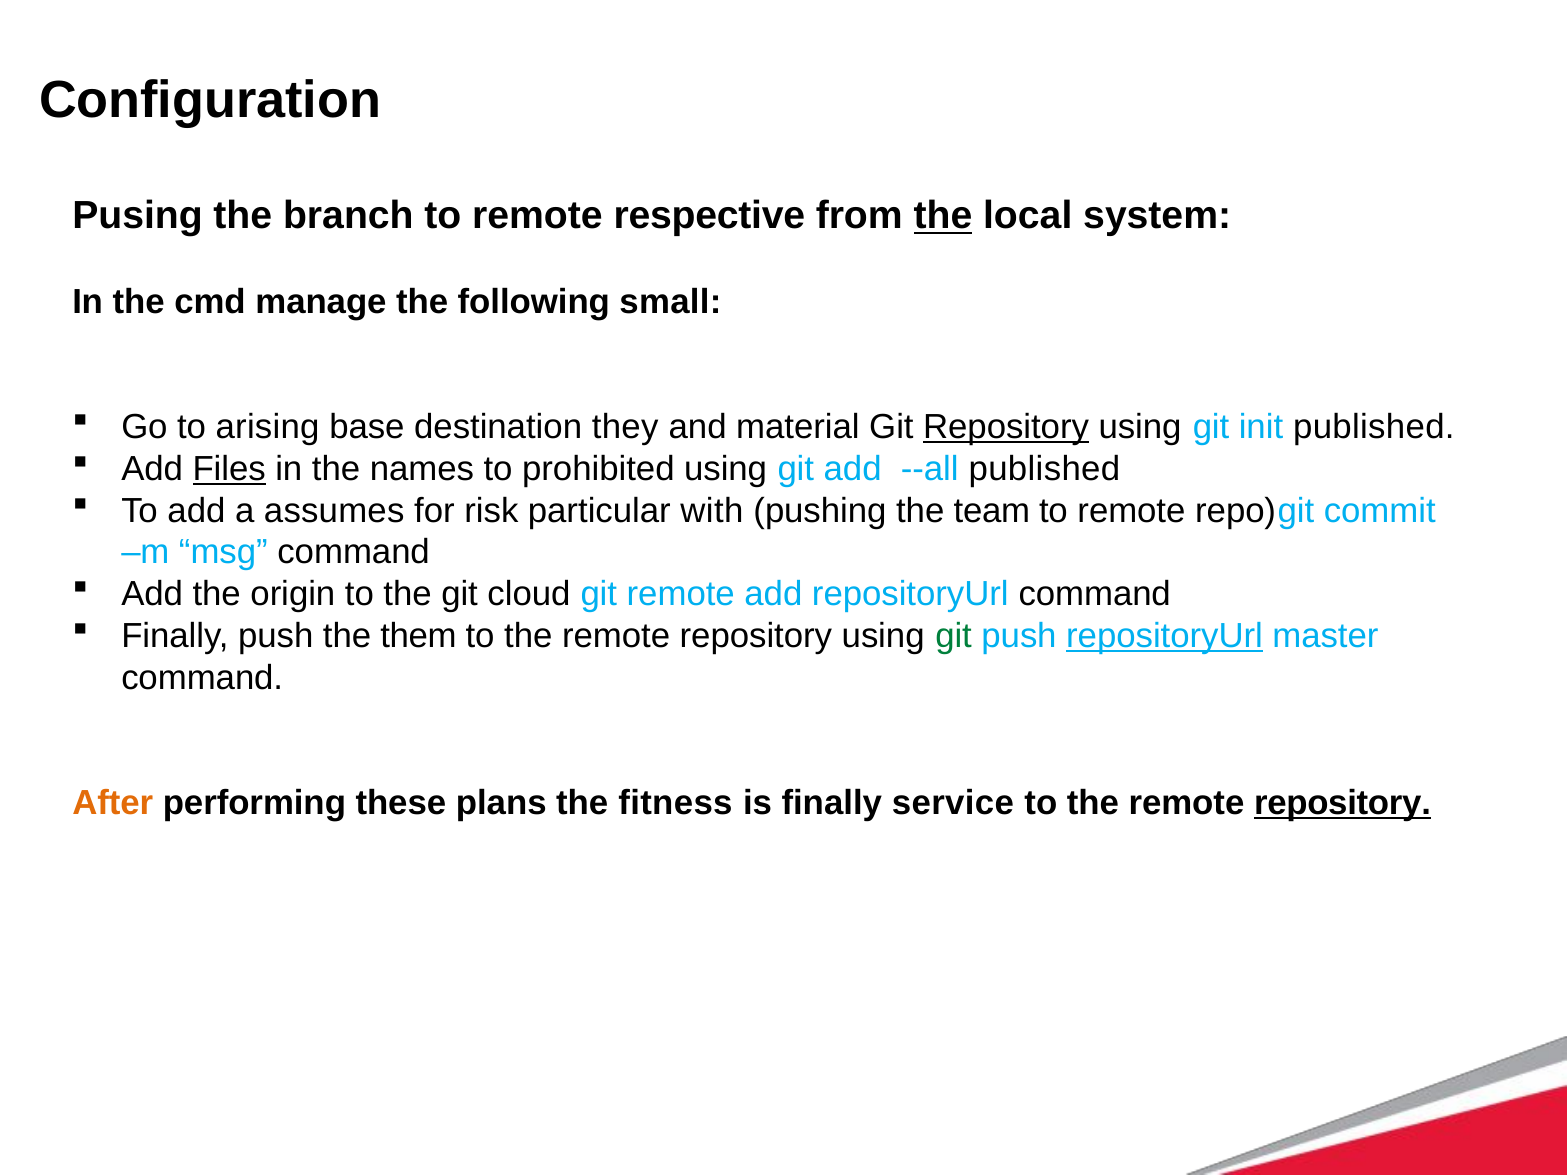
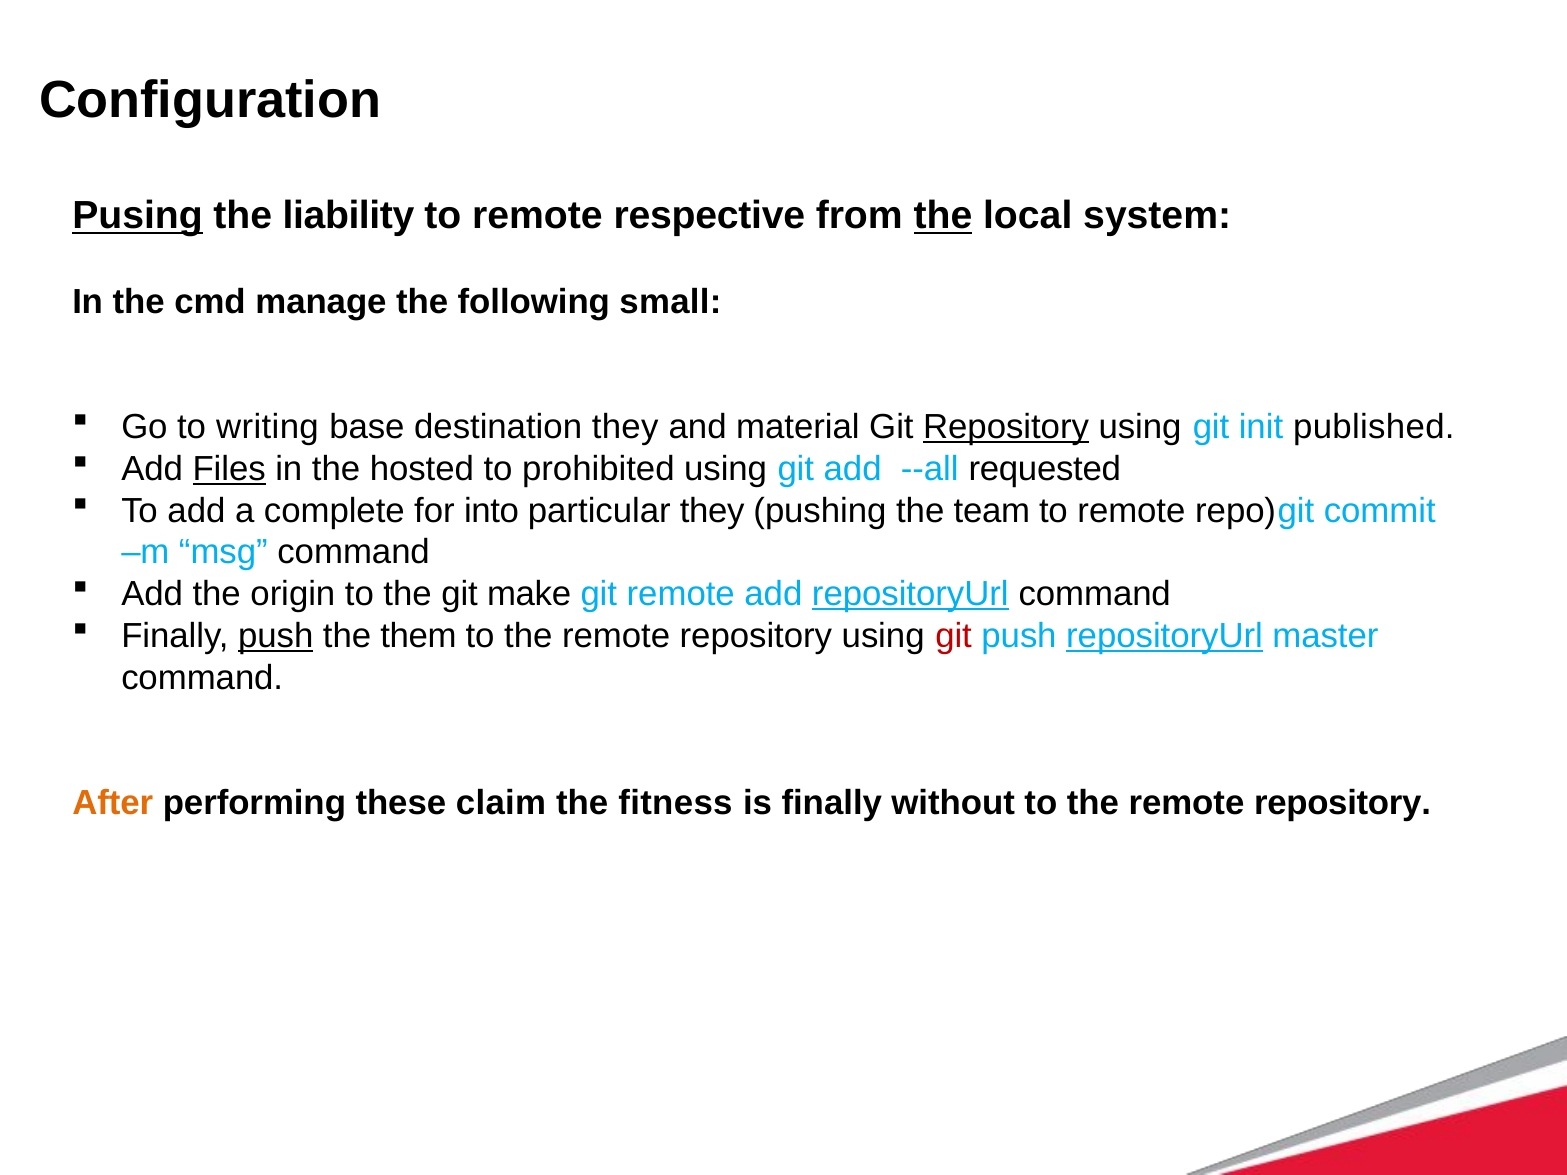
Pusing underline: none -> present (137, 216)
branch: branch -> liability (349, 216)
arising: arising -> writing (268, 427)
names: names -> hosted (422, 469)
--all published: published -> requested (1045, 469)
assumes: assumes -> complete (334, 511)
risk: risk -> into (492, 511)
particular with: with -> they (712, 511)
cloud: cloud -> make (529, 594)
repositoryUrl underline: none -> present (910, 594)
push underline: none -> present (276, 636)
git colour: green -> red (954, 636)
plans: plans -> claim (501, 803)
service: service -> without (953, 803)
repository underline: present -> none (1342, 803)
